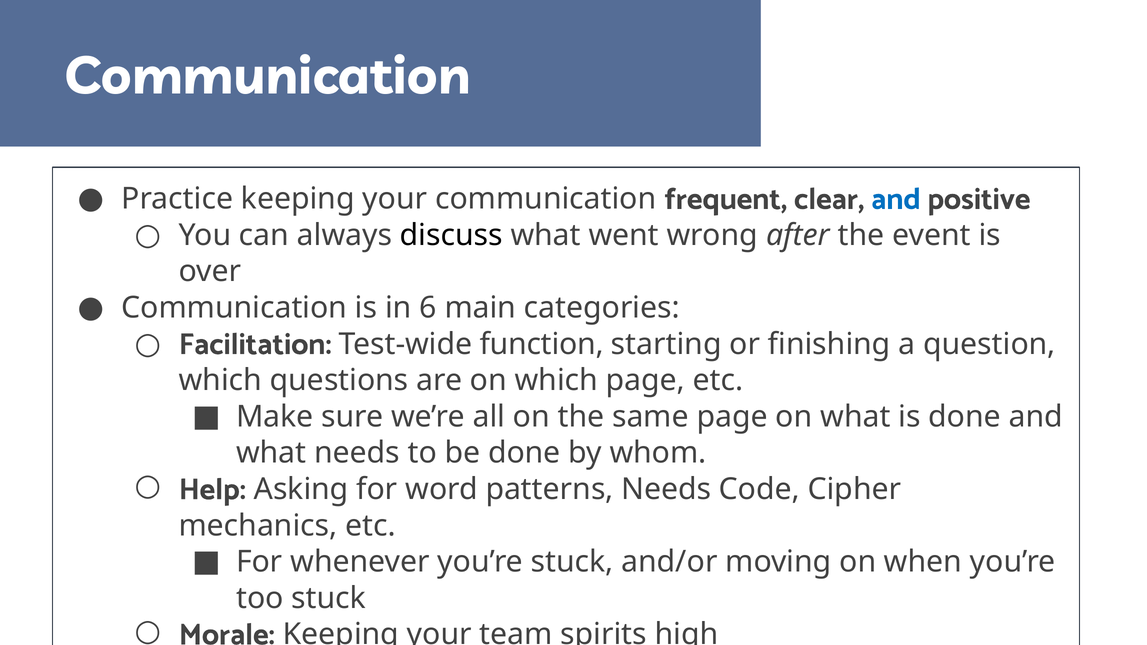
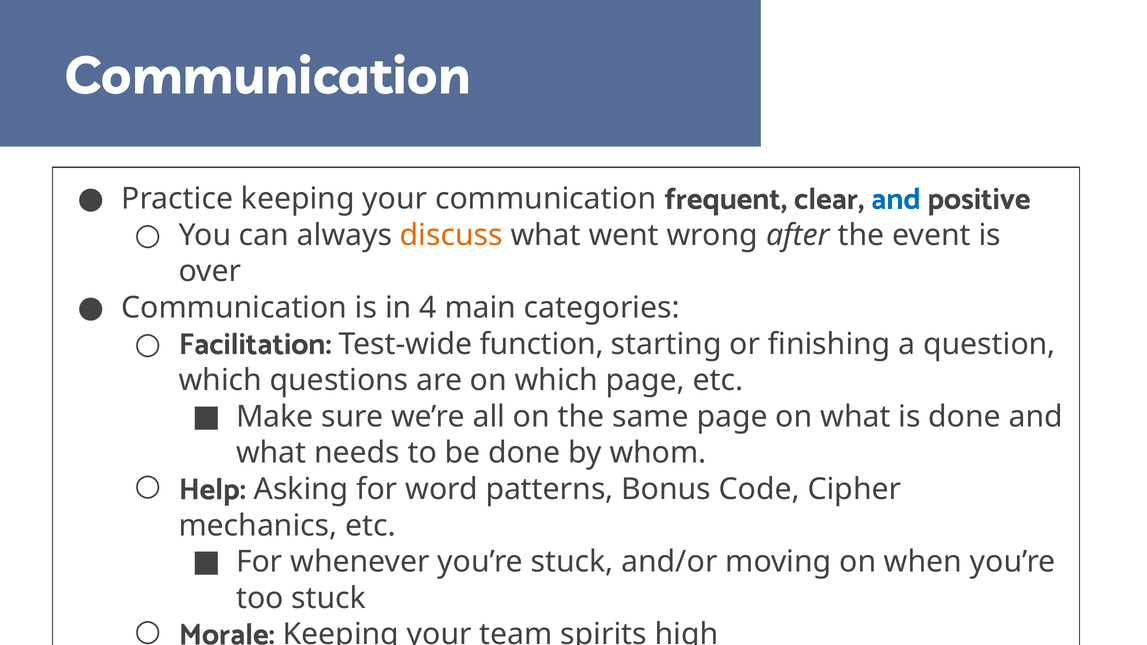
discuss colour: black -> orange (451, 235)
6: 6 -> 4 (428, 308)
patterns Needs: Needs -> Bonus (666, 489)
